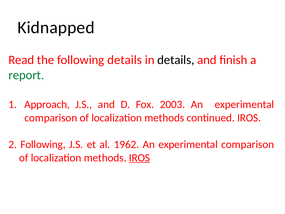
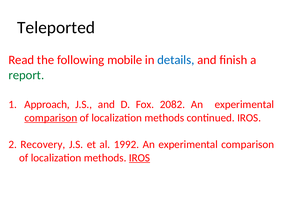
Kidnapped: Kidnapped -> Teleported (56, 28)
following details: details -> mobile (125, 60)
details colour: black -> blue (176, 60)
2003: 2003 -> 2082 (172, 104)
comparison underline: none -> present (51, 118)
2 Following: Following -> Recovery (43, 144)
1962: 1962 -> 1992 (126, 144)
